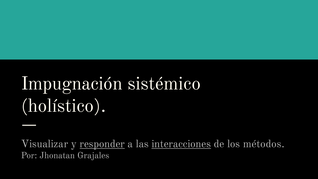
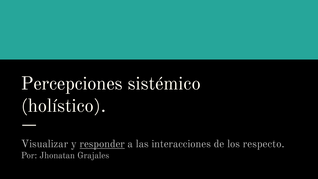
Impugnación: Impugnación -> Percepciones (72, 84)
interacciones underline: present -> none (181, 144)
métodos: métodos -> respecto (264, 144)
